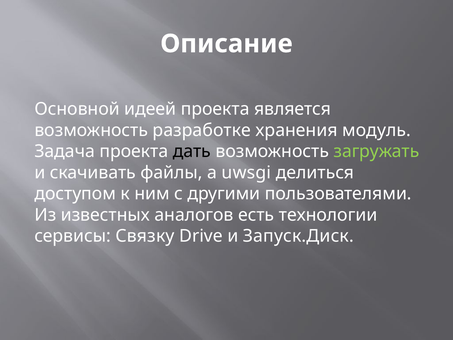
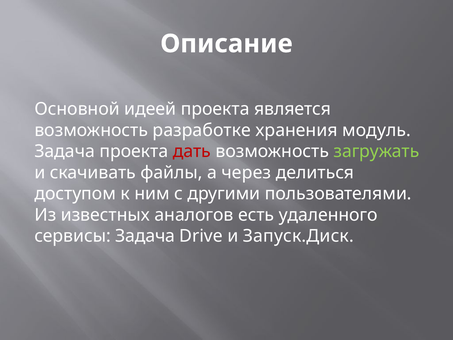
дать colour: black -> red (192, 151)
uwsgi: uwsgi -> через (246, 172)
технологии: технологии -> удаленного (328, 215)
сервисы Связку: Связку -> Задача (145, 236)
